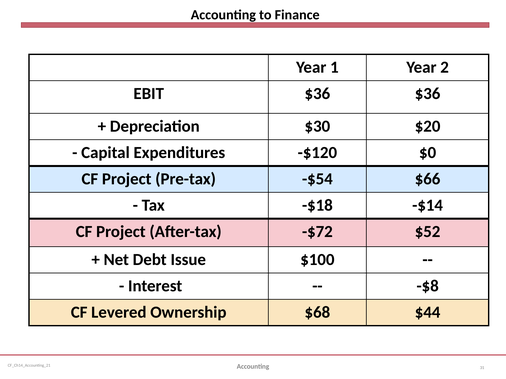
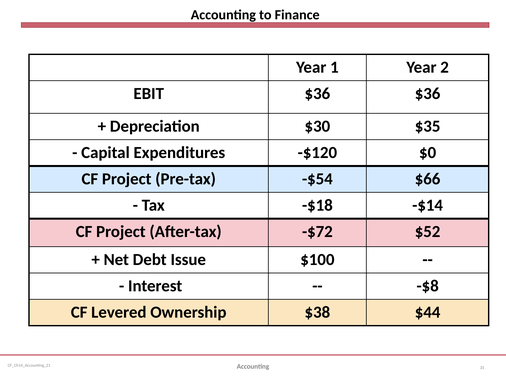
$20: $20 -> $35 (428, 126)
$68: $68 -> $38 (317, 313)
